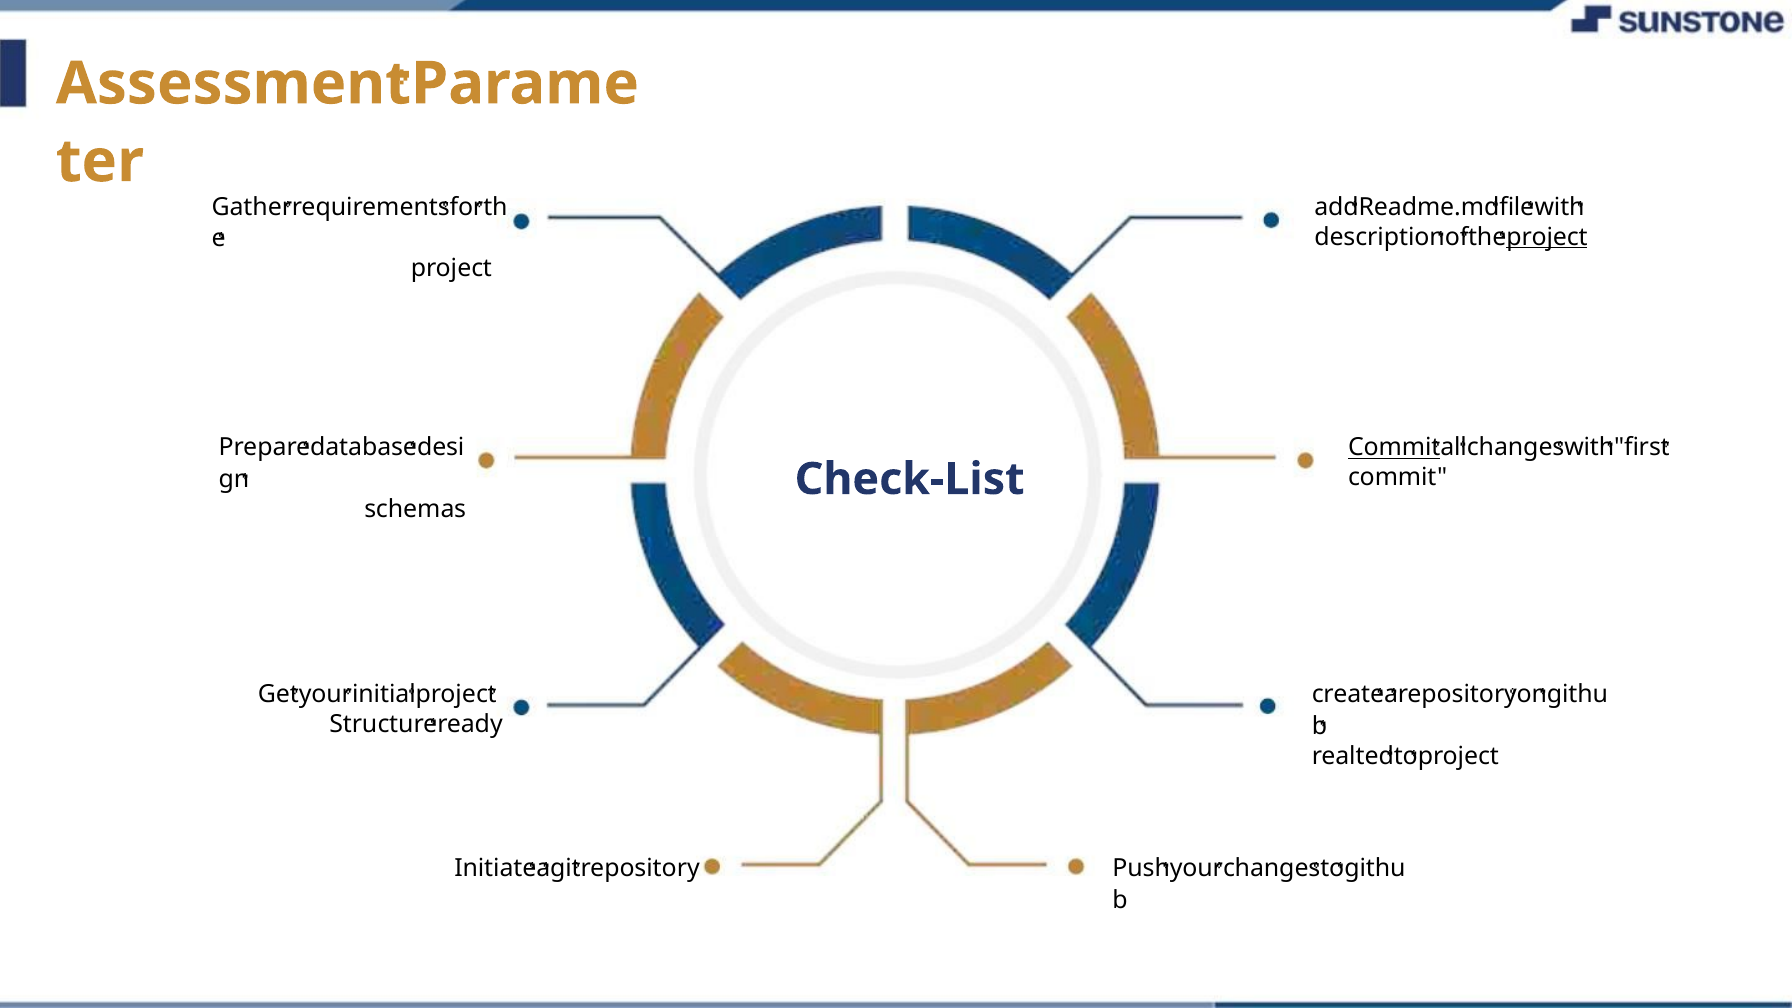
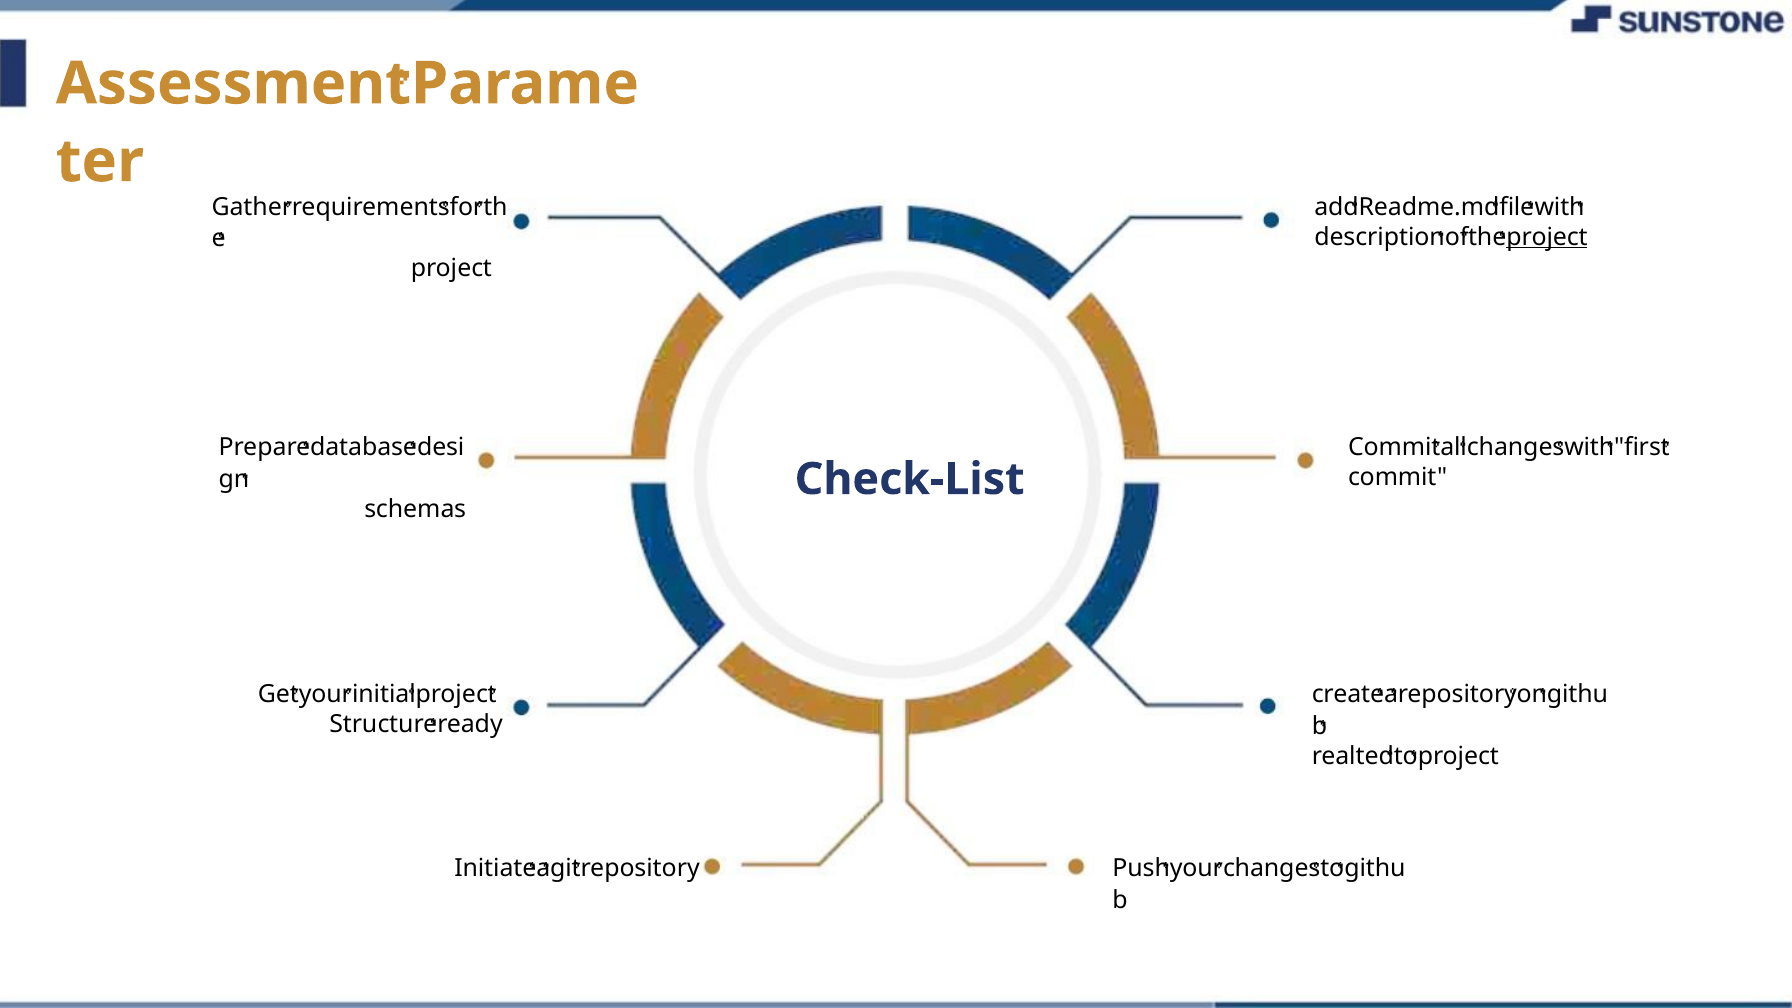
Commit underline: present -> none (1394, 448)
